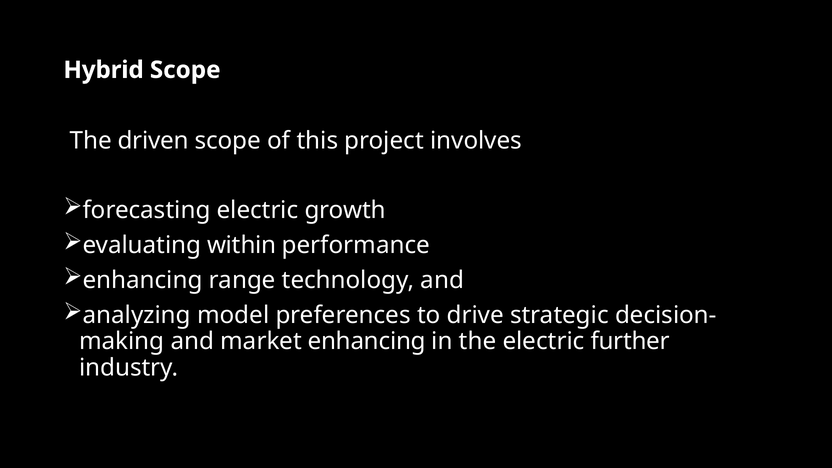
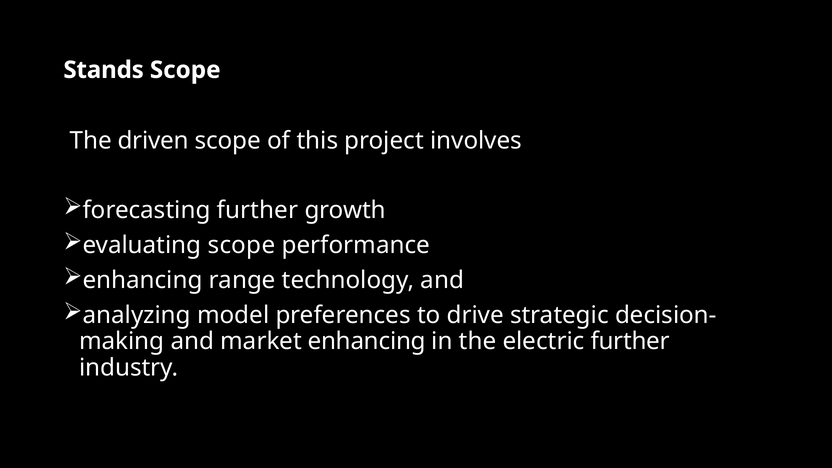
Hybrid: Hybrid -> Stands (104, 70)
forecasting electric: electric -> further (257, 210)
evaluating within: within -> scope (241, 245)
